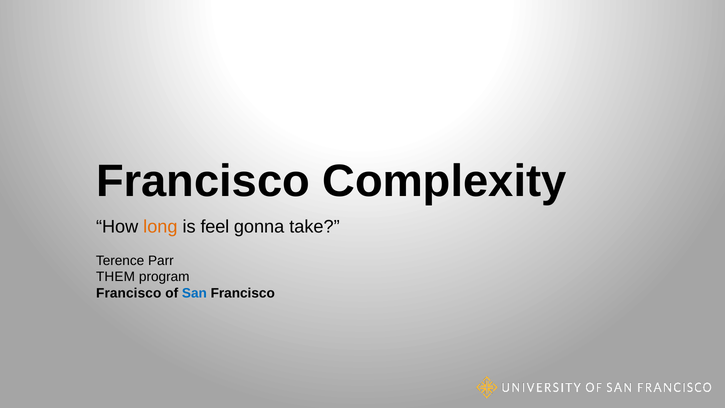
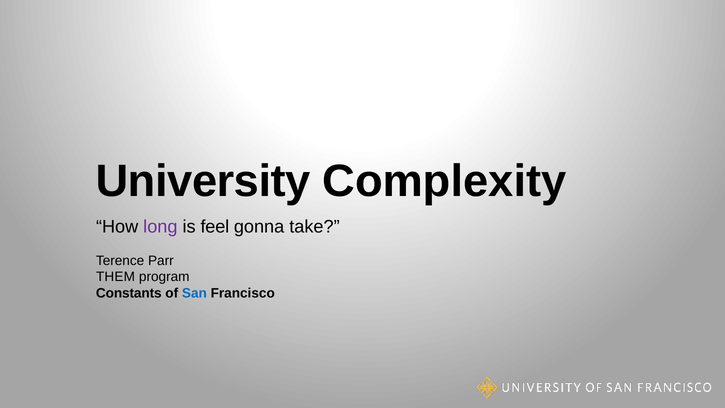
Francisco: Francisco -> University (203, 181)
long colour: orange -> purple (160, 227)
Francisco: Francisco -> Constants (129, 293)
